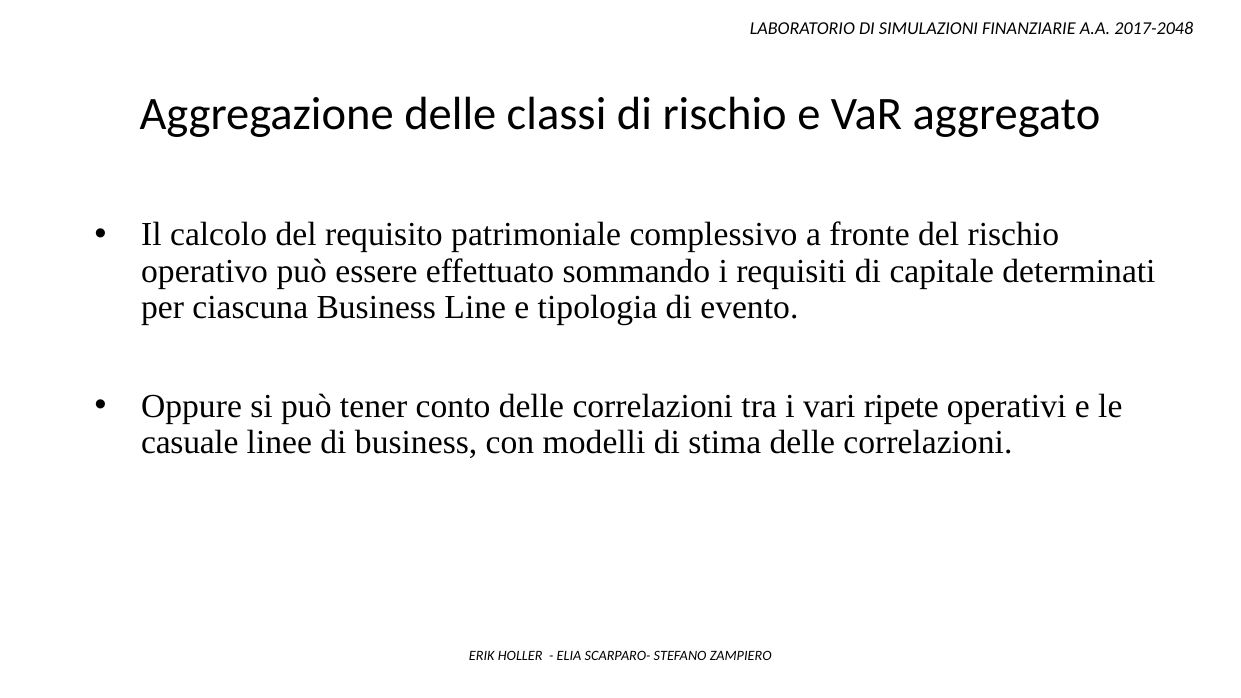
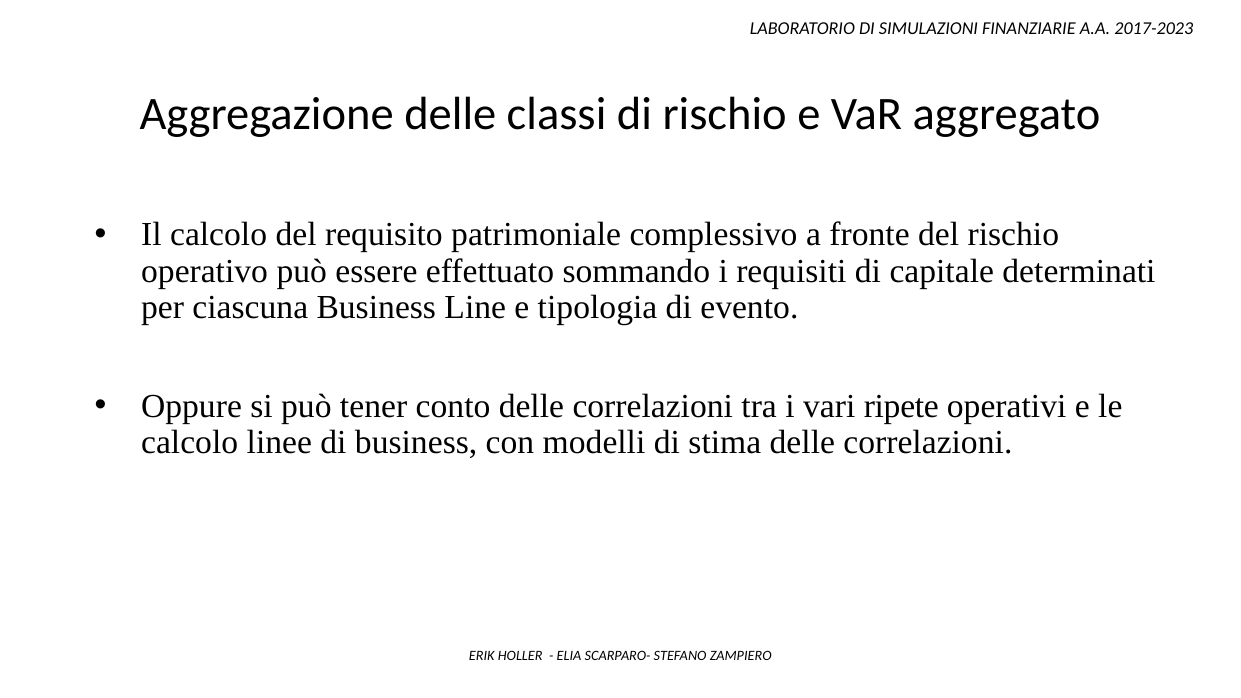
2017-2048: 2017-2048 -> 2017-2023 (1154, 28)
casuale: casuale -> calcolo (190, 443)
